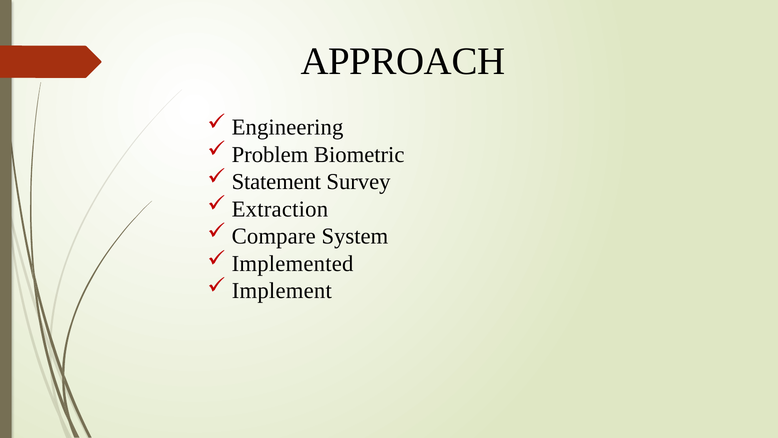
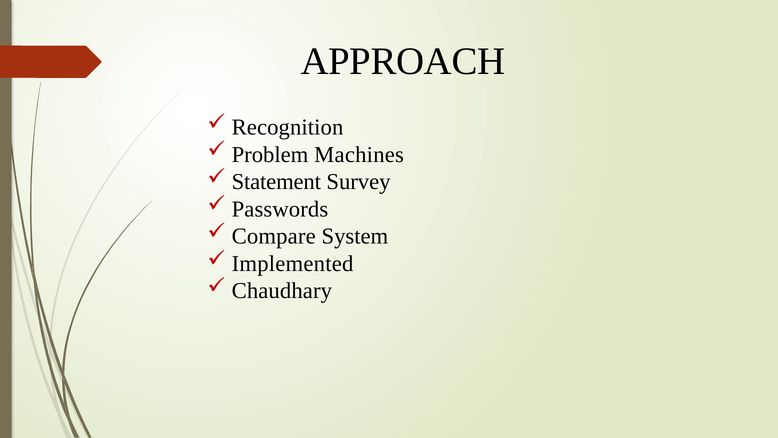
Engineering: Engineering -> Recognition (288, 127)
Biometric: Biometric -> Machines (359, 154)
Extraction: Extraction -> Passwords (280, 209)
Implement: Implement -> Chaudhary (282, 291)
